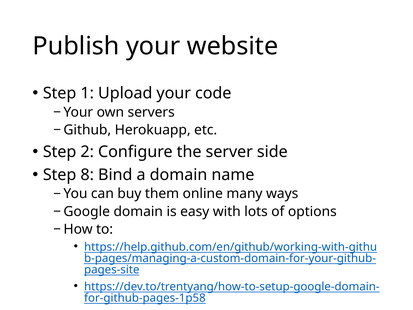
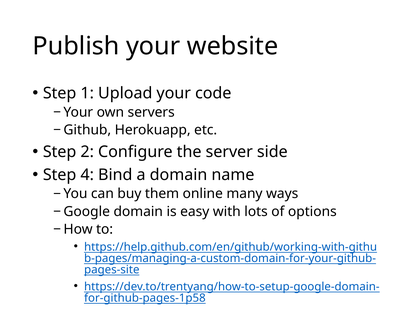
8: 8 -> 4 (87, 175)
